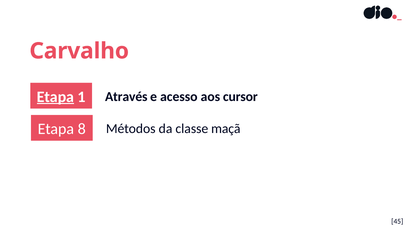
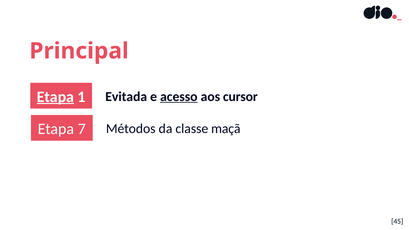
Carvalho: Carvalho -> Principal (79, 51)
Através: Através -> Evitada (126, 97)
acesso underline: none -> present (179, 97)
8: 8 -> 7 (82, 129)
